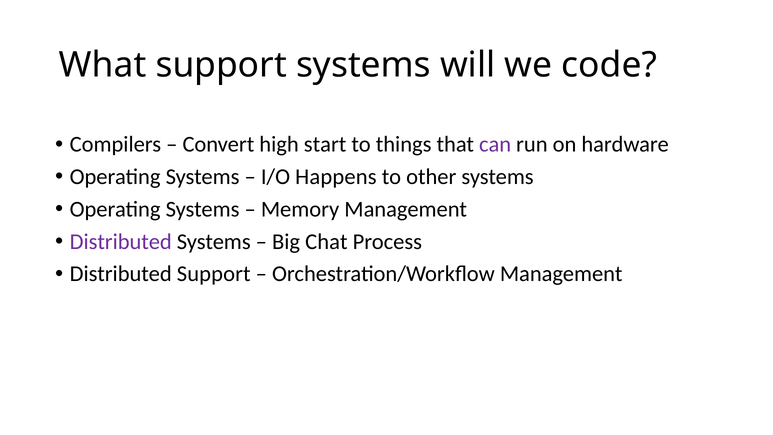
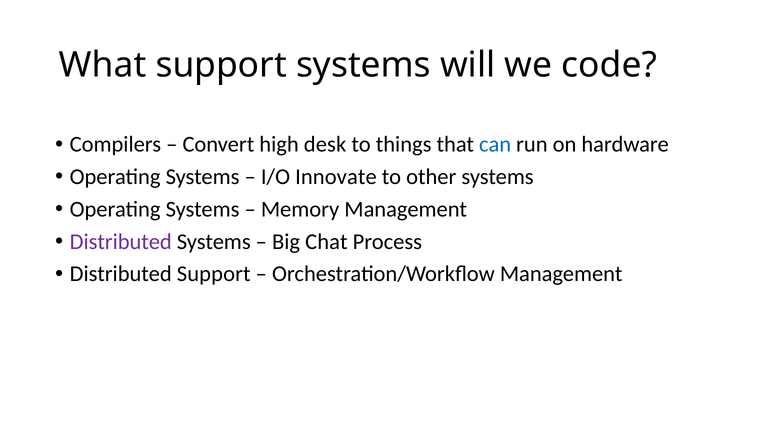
start: start -> desk (325, 144)
can colour: purple -> blue (495, 144)
Happens: Happens -> Innovate (336, 177)
